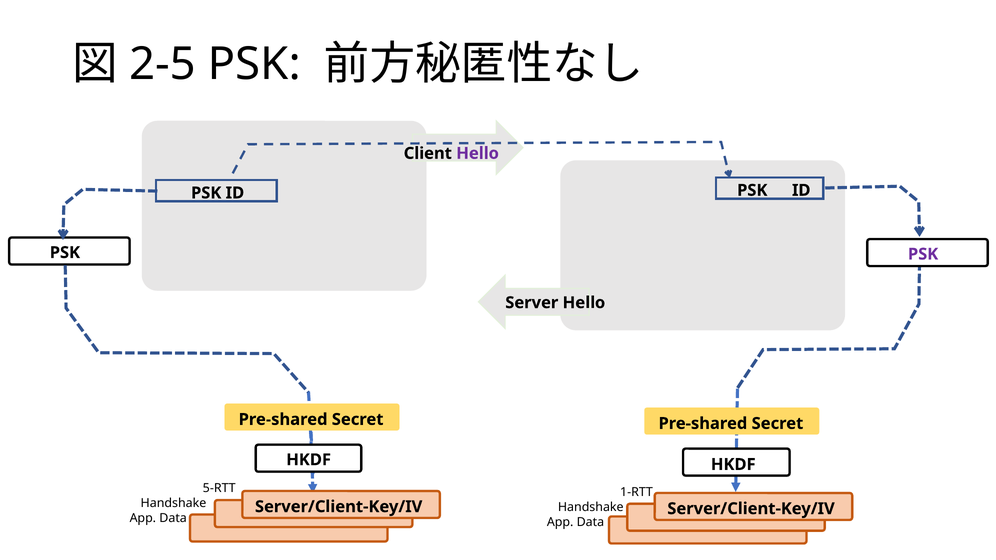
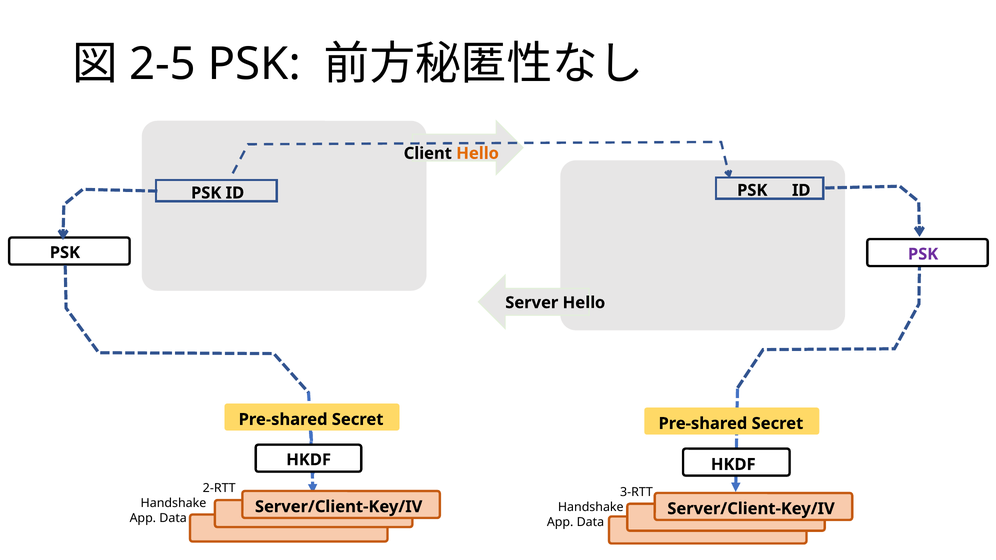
Hello colour: purple -> orange (478, 153)
5-RTT: 5-RTT -> 2-RTT (219, 488)
1-RTT: 1-RTT -> 3-RTT (636, 492)
